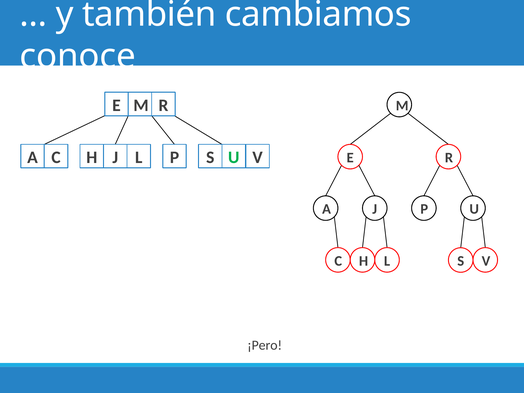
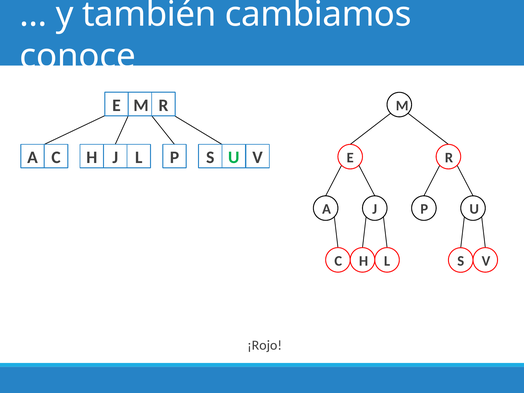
¡Pero: ¡Pero -> ¡Rojo (265, 345)
